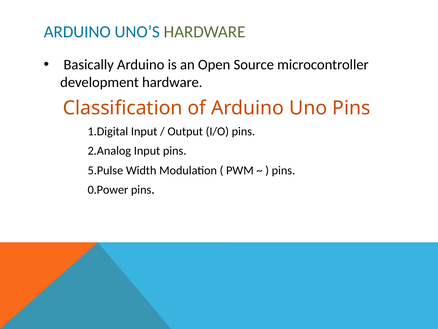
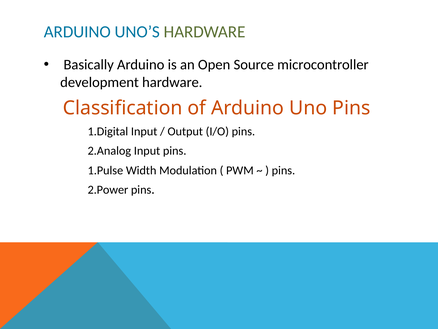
5.Pulse: 5.Pulse -> 1.Pulse (105, 170)
0.Power: 0.Power -> 2.Power (108, 190)
